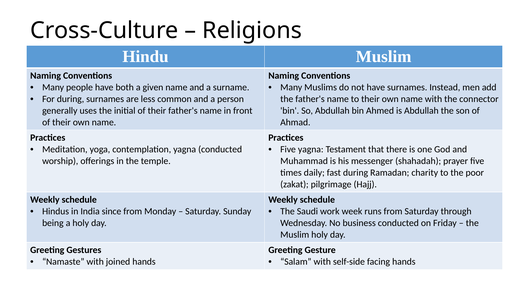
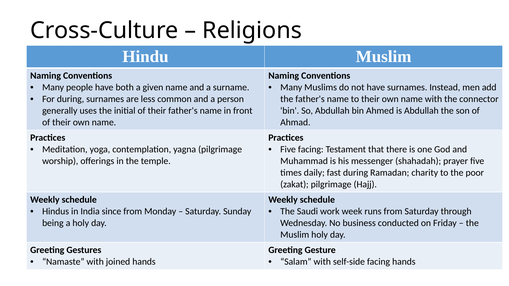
yagna conducted: conducted -> pilgrimage (220, 150)
Five yagna: yagna -> facing (311, 150)
